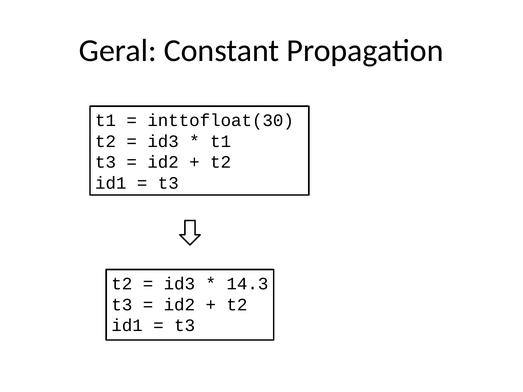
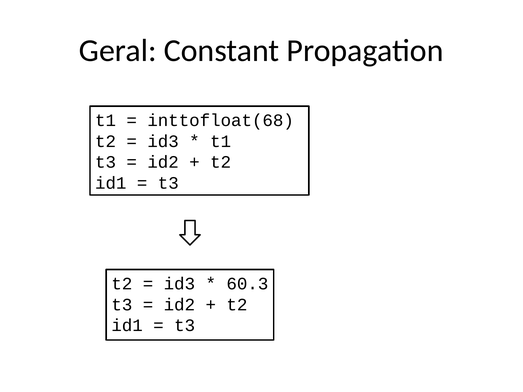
inttofloat(30: inttofloat(30 -> inttofloat(68 (221, 120)
14.3: 14.3 -> 60.3 (247, 284)
